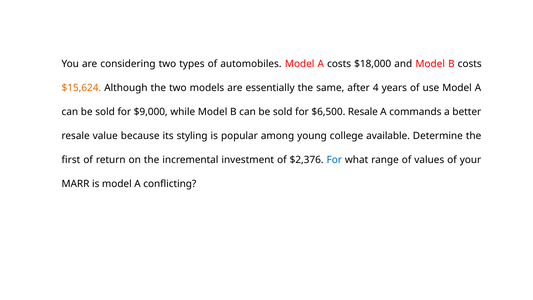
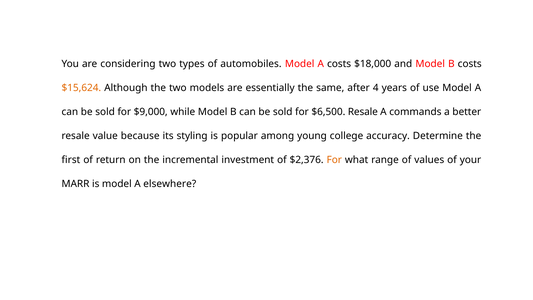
available: available -> accuracy (388, 136)
For colour: blue -> orange (334, 160)
conflicting: conflicting -> elsewhere (170, 184)
